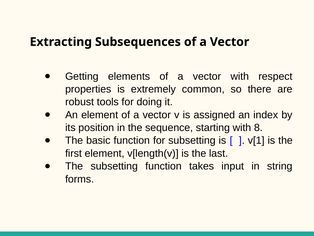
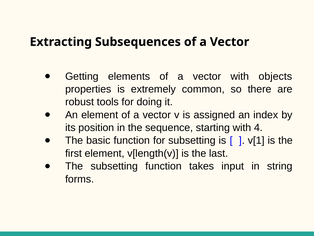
respect: respect -> objects (275, 76)
8: 8 -> 4 (258, 128)
